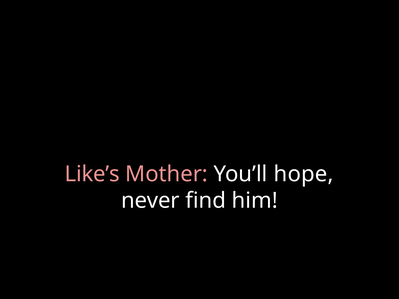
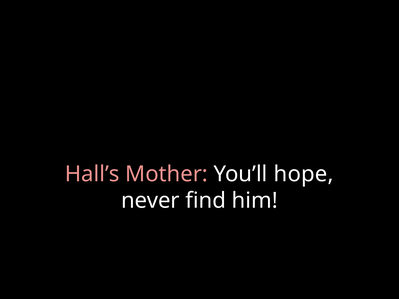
Like’s: Like’s -> Hall’s (92, 174)
